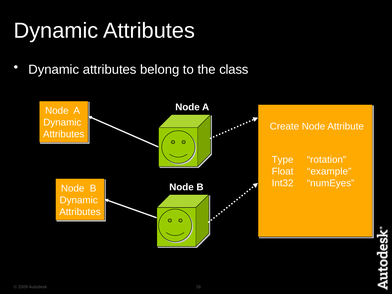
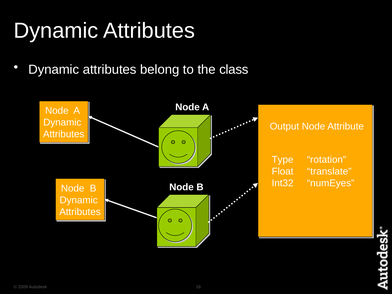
Create: Create -> Output (284, 126)
example: example -> translate (329, 171)
